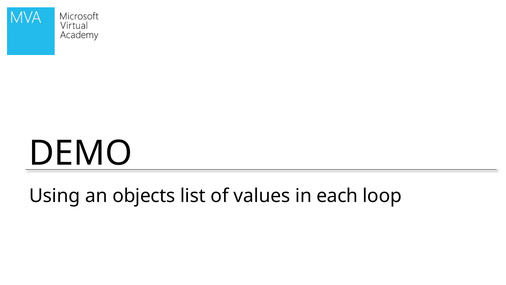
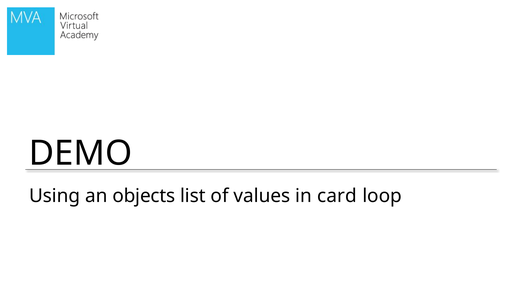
each: each -> card (337, 196)
